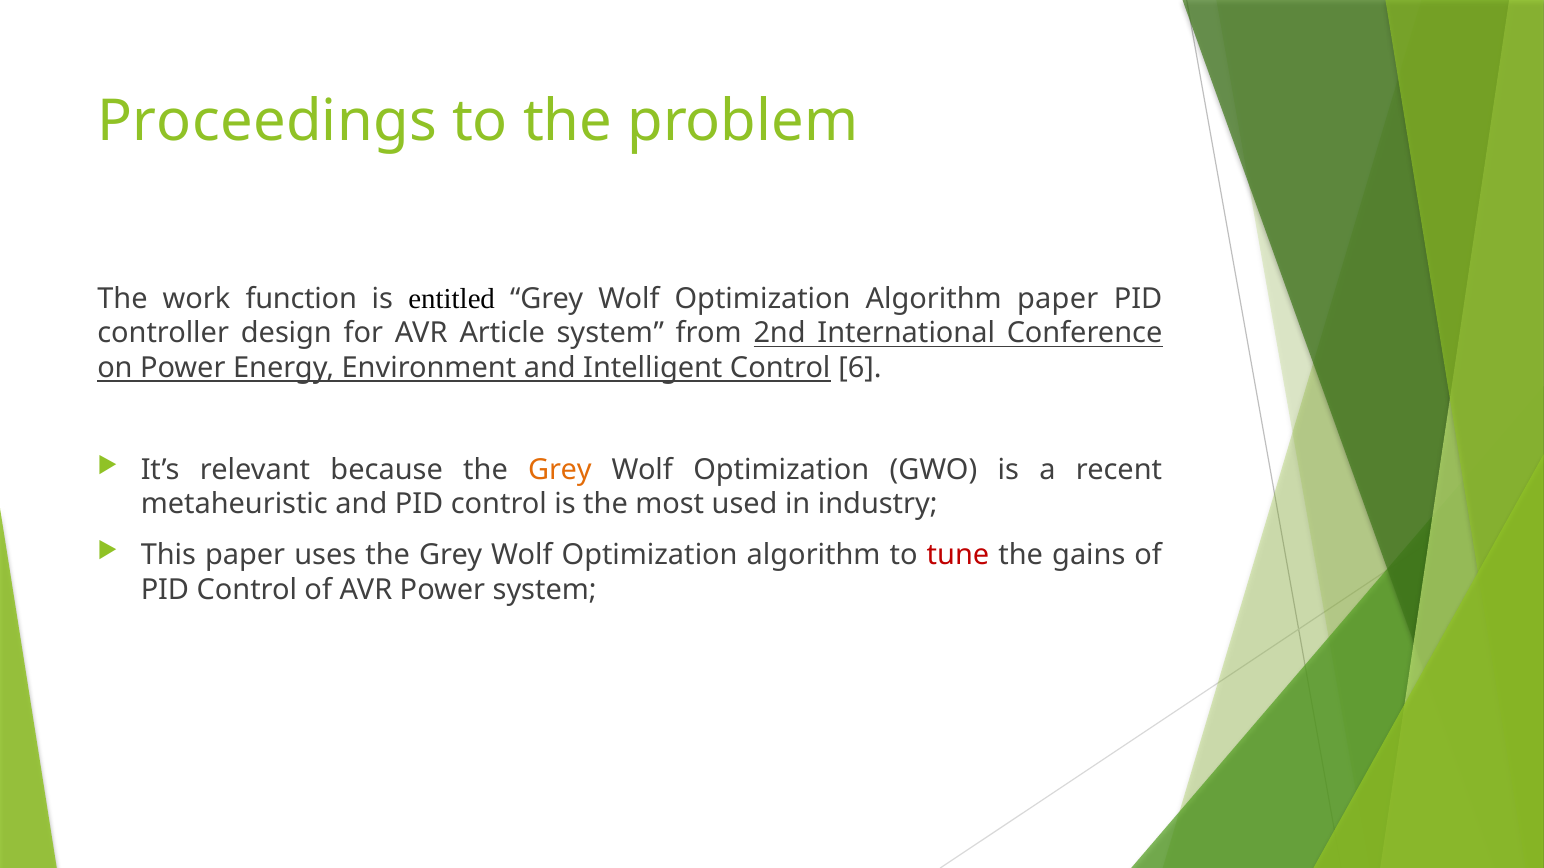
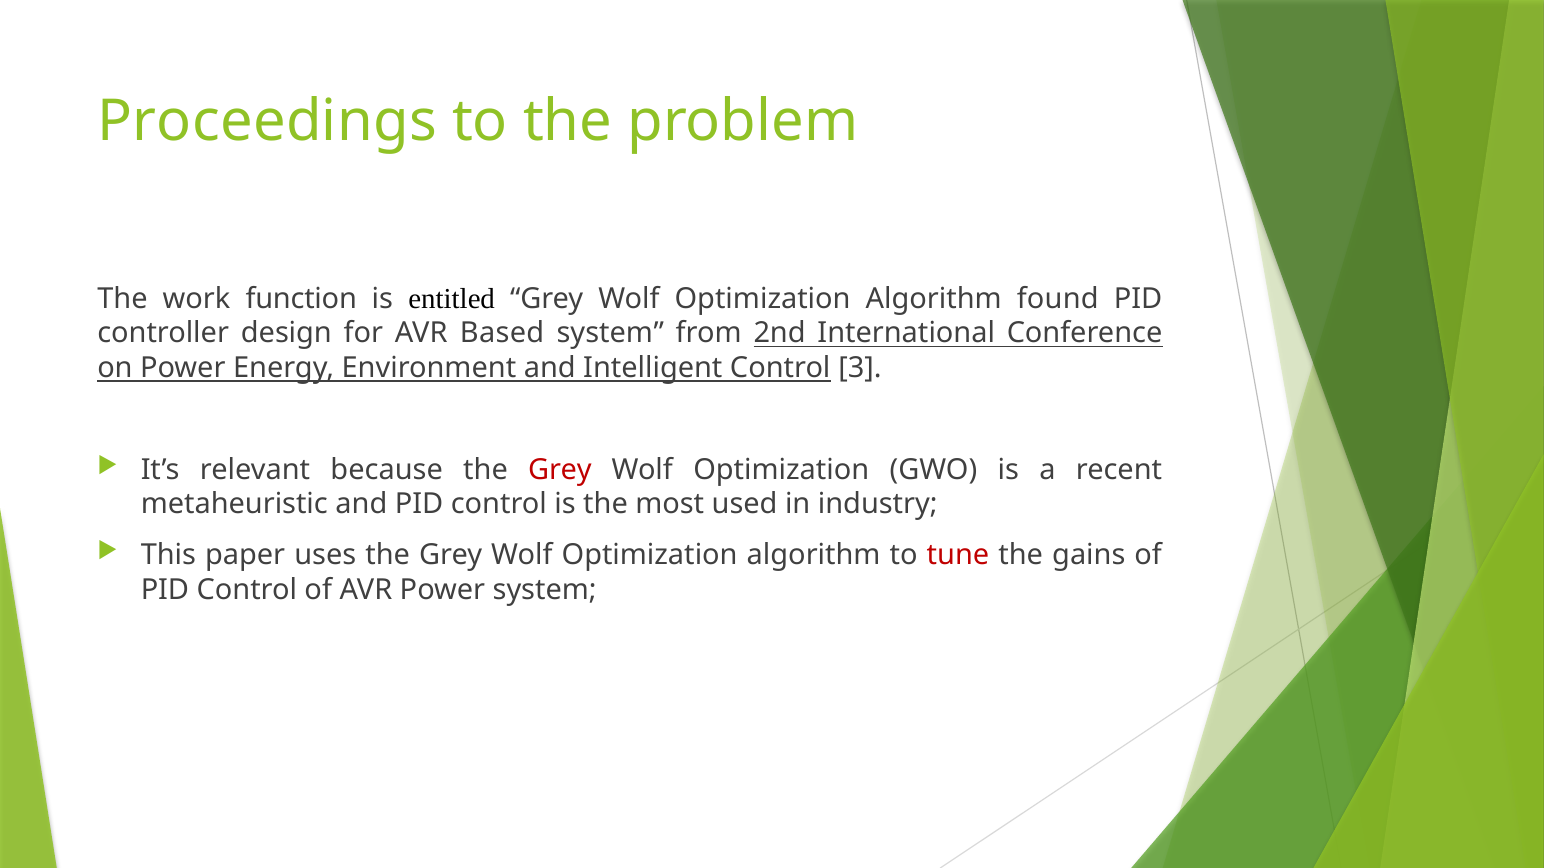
Algorithm paper: paper -> found (1058, 299)
Article: Article -> Based (502, 334)
6: 6 -> 3 (860, 368)
Grey colour: orange -> red (560, 470)
